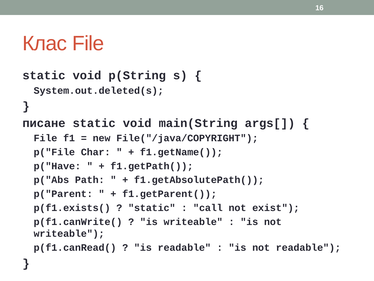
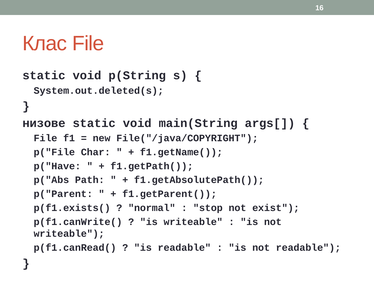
писане: писане -> низове (44, 123)
static: static -> normal (152, 207)
call: call -> stop (208, 207)
